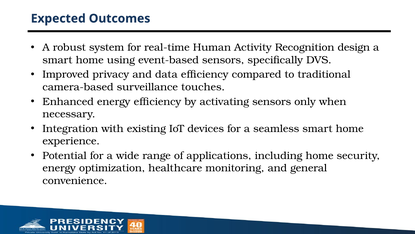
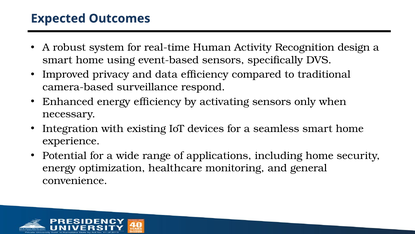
touches: touches -> respond (203, 87)
